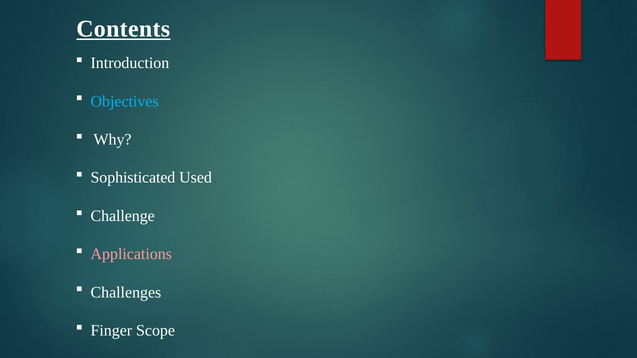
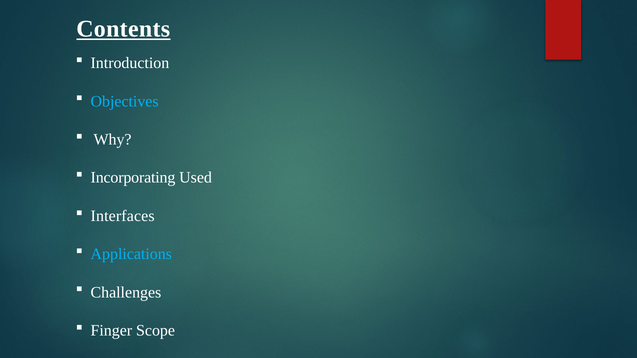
Sophisticated: Sophisticated -> Incorporating (133, 178)
Challenge: Challenge -> Interfaces (123, 216)
Applications colour: pink -> light blue (131, 254)
